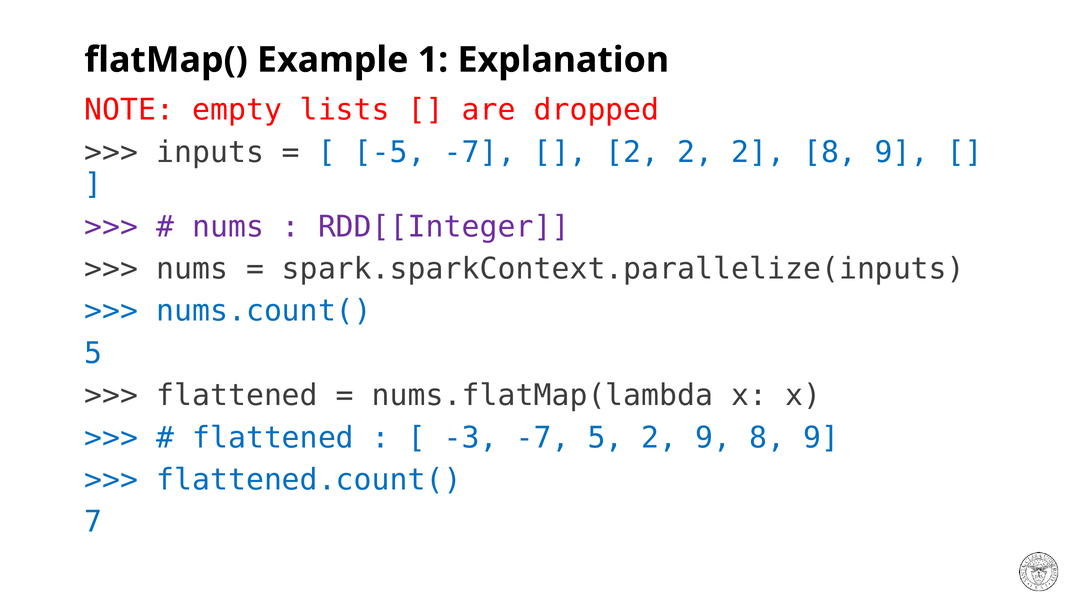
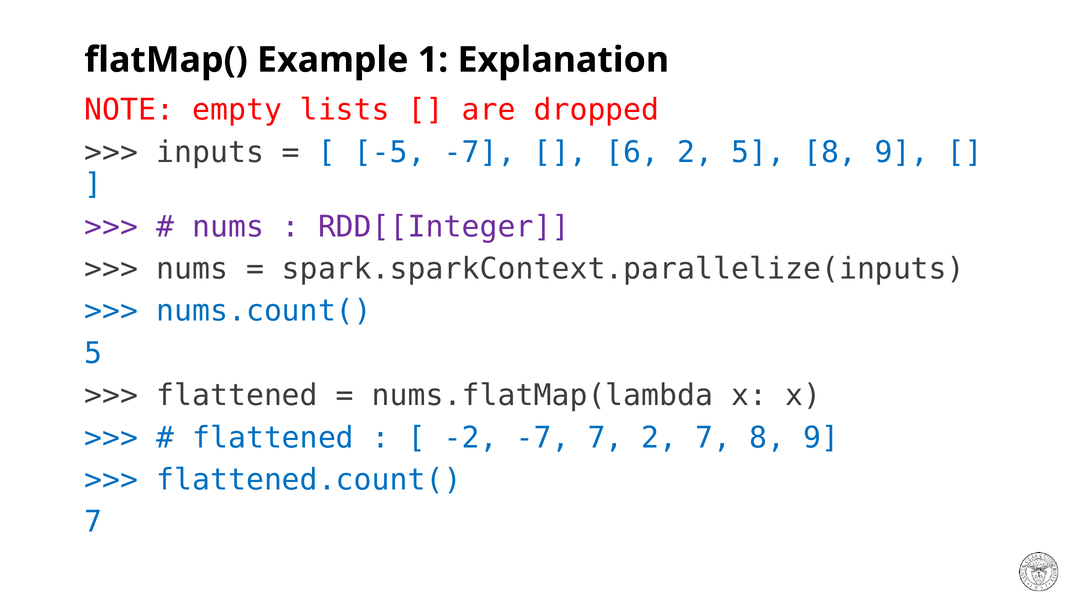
2: 2 -> 6 (632, 152)
2: 2 -> 5 (758, 152)
-3: -3 -> -2 (471, 438)
-7 5: 5 -> 7 (605, 438)
2 9: 9 -> 7 (713, 438)
